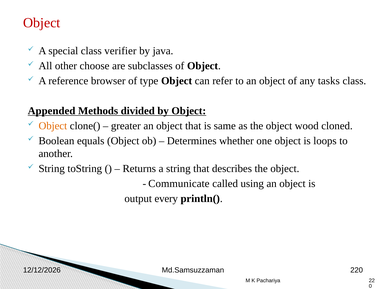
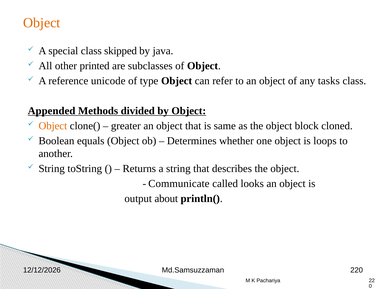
Object colour: red -> orange (42, 23)
verifier: verifier -> skipped (121, 51)
choose: choose -> printed (95, 66)
browser: browser -> unicode (108, 81)
wood: wood -> block (307, 126)
using: using -> looks (252, 184)
every: every -> about (166, 199)
